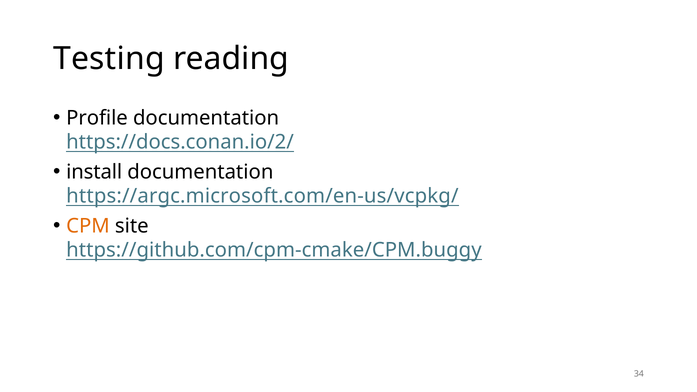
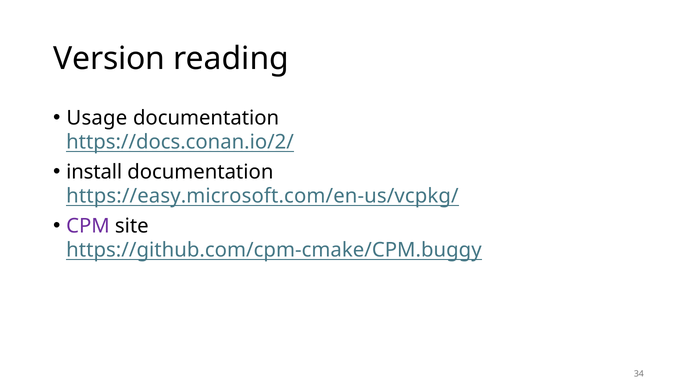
Testing: Testing -> Version (109, 59)
Profile: Profile -> Usage (97, 118)
https://argc.microsoft.com/en-us/vcpkg/: https://argc.microsoft.com/en-us/vcpkg/ -> https://easy.microsoft.com/en-us/vcpkg/ (262, 196)
CPM colour: orange -> purple (88, 226)
